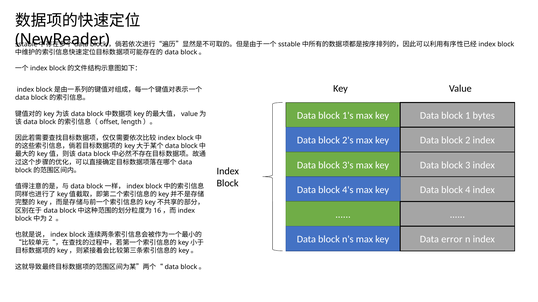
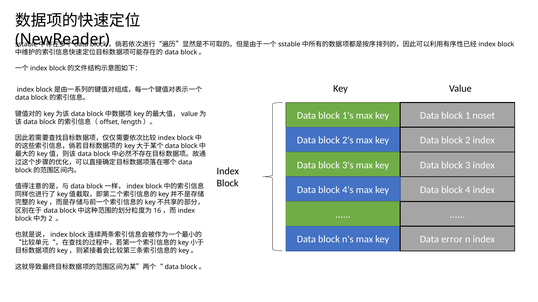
bytes: bytes -> noset (484, 116)
